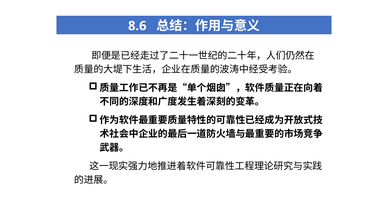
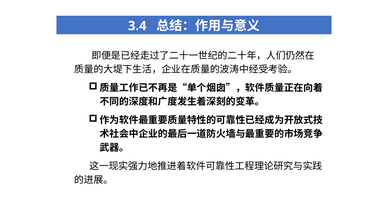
8.6: 8.6 -> 3.4 (137, 26)
